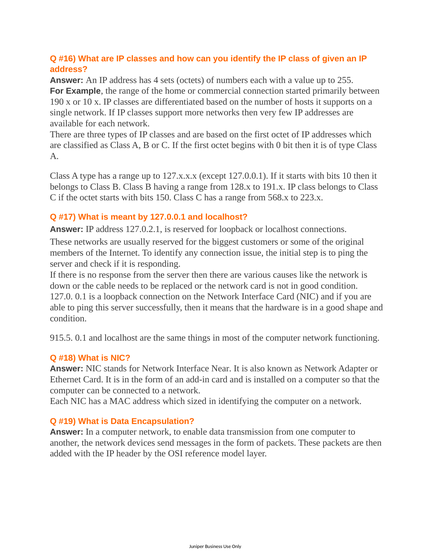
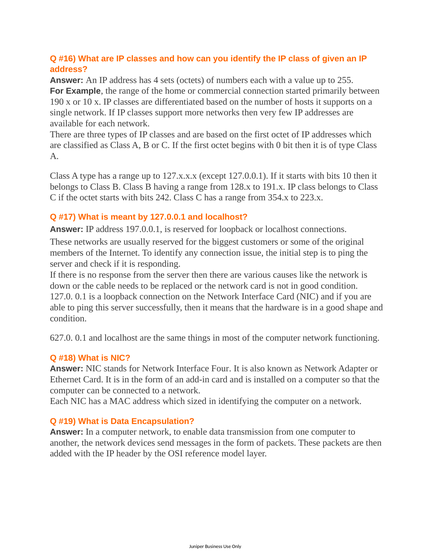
150: 150 -> 242 (164, 198)
568.x: 568.x -> 354.x (278, 198)
127.0.2.1: 127.0.2.1 -> 197.0.0.1 (144, 229)
915.5: 915.5 -> 627.0 (61, 338)
Near: Near -> Four (221, 369)
